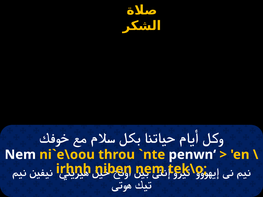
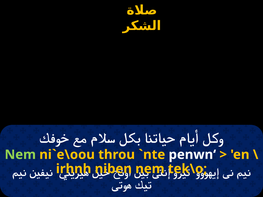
Nem colour: white -> light green (20, 155)
